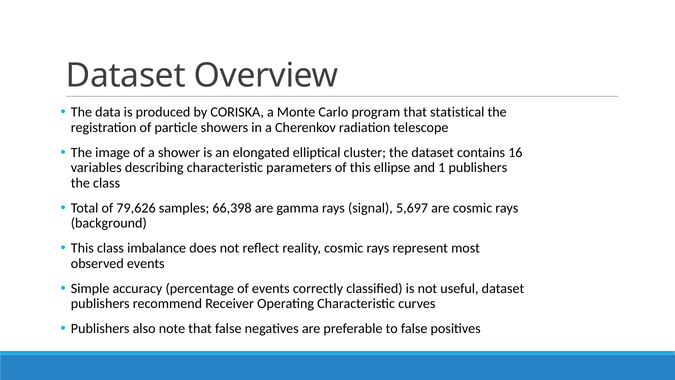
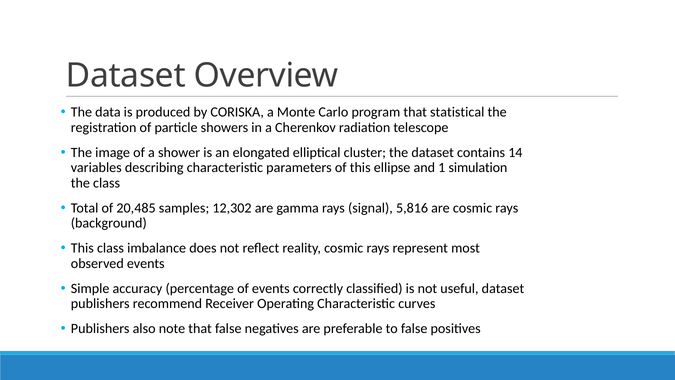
16: 16 -> 14 (515, 152)
1 publishers: publishers -> simulation (478, 168)
79,626: 79,626 -> 20,485 (136, 208)
66,398: 66,398 -> 12,302 (232, 208)
5,697: 5,697 -> 5,816 (412, 208)
